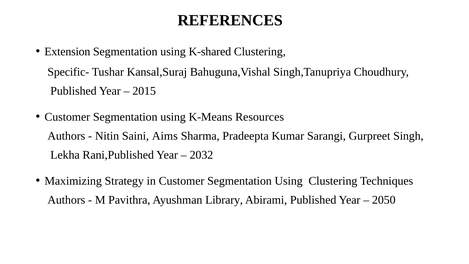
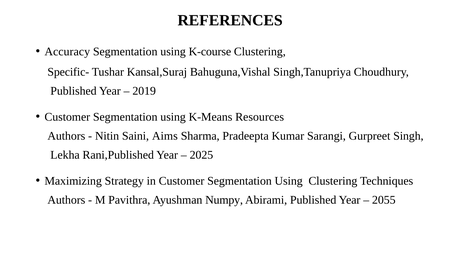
Extension: Extension -> Accuracy (67, 52)
K-shared: K-shared -> K-course (210, 52)
2015: 2015 -> 2019 (144, 91)
2032: 2032 -> 2025 (201, 155)
Library: Library -> Numpy (224, 200)
2050: 2050 -> 2055 (384, 200)
